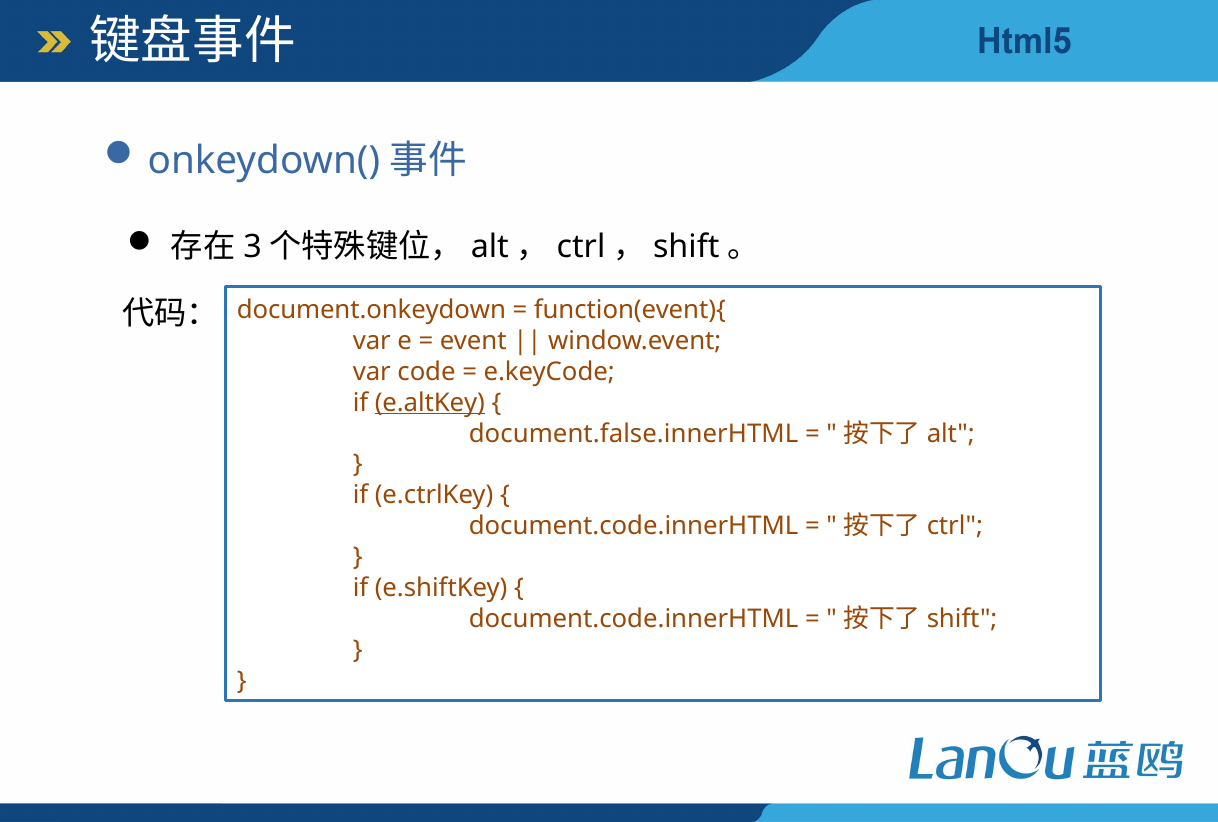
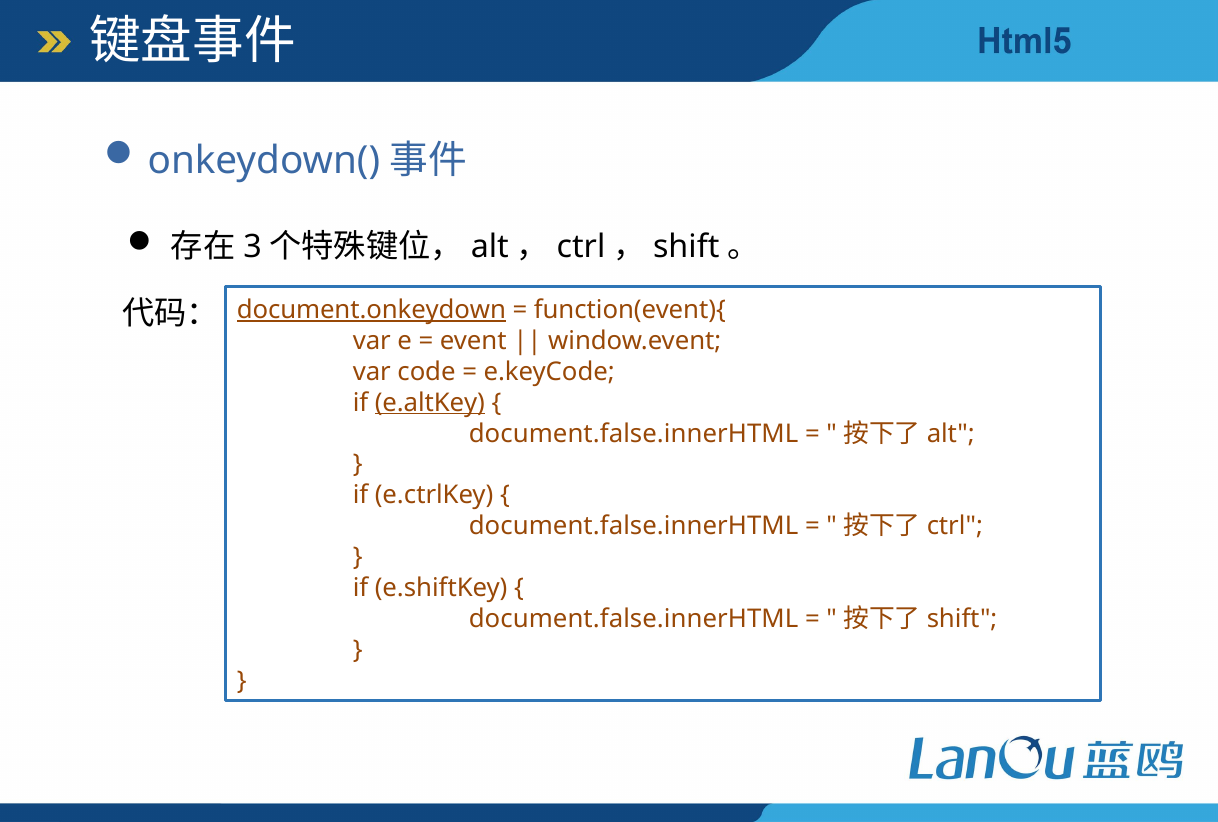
document.onkeydown underline: none -> present (371, 310)
document.code.innerHTML: document.code.innerHTML -> document.false.innerHTML (634, 526)
document.code.innerHTML: document.code.innerHTML -> document.false.innerHTML (634, 619)
